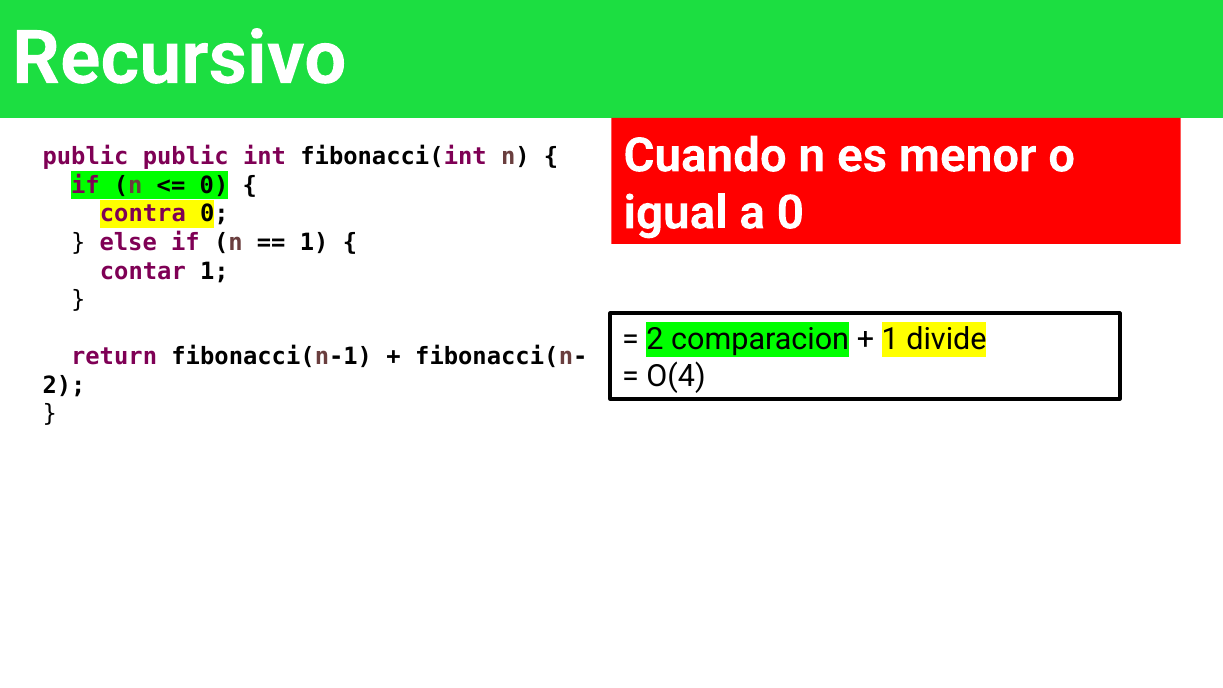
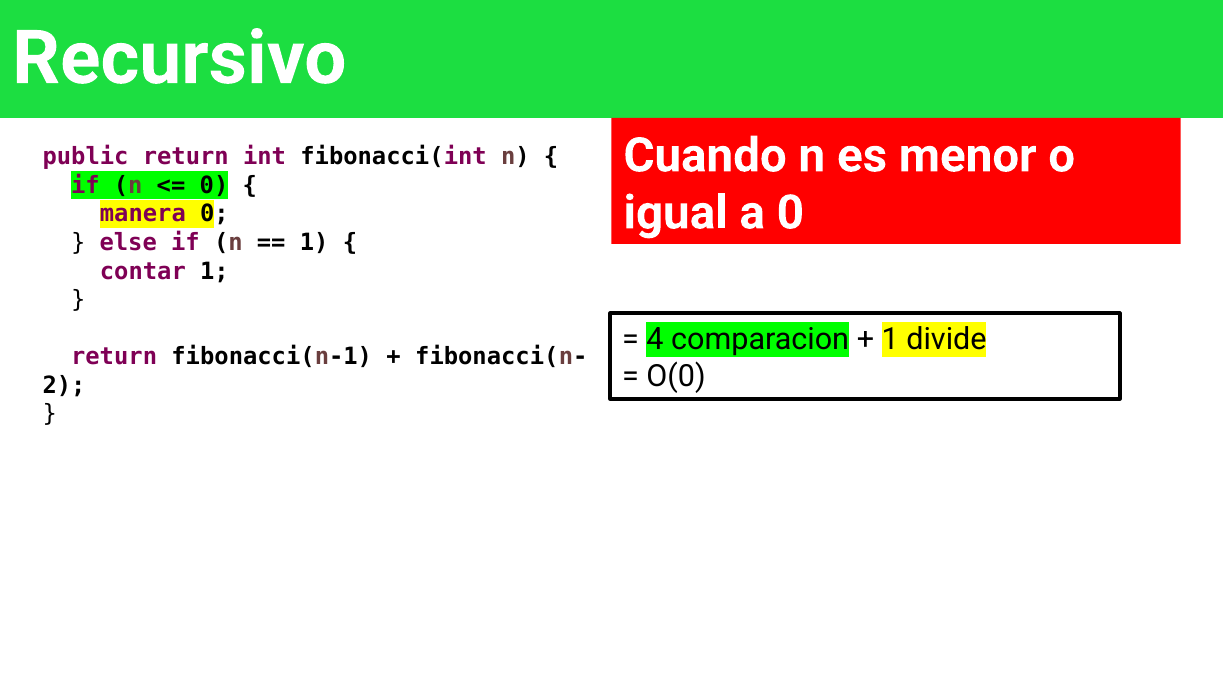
public public: public -> return (186, 157)
contra: contra -> manera (143, 214)
2: 2 -> 4 (655, 340)
O(4: O(4 -> O(0 (676, 377)
